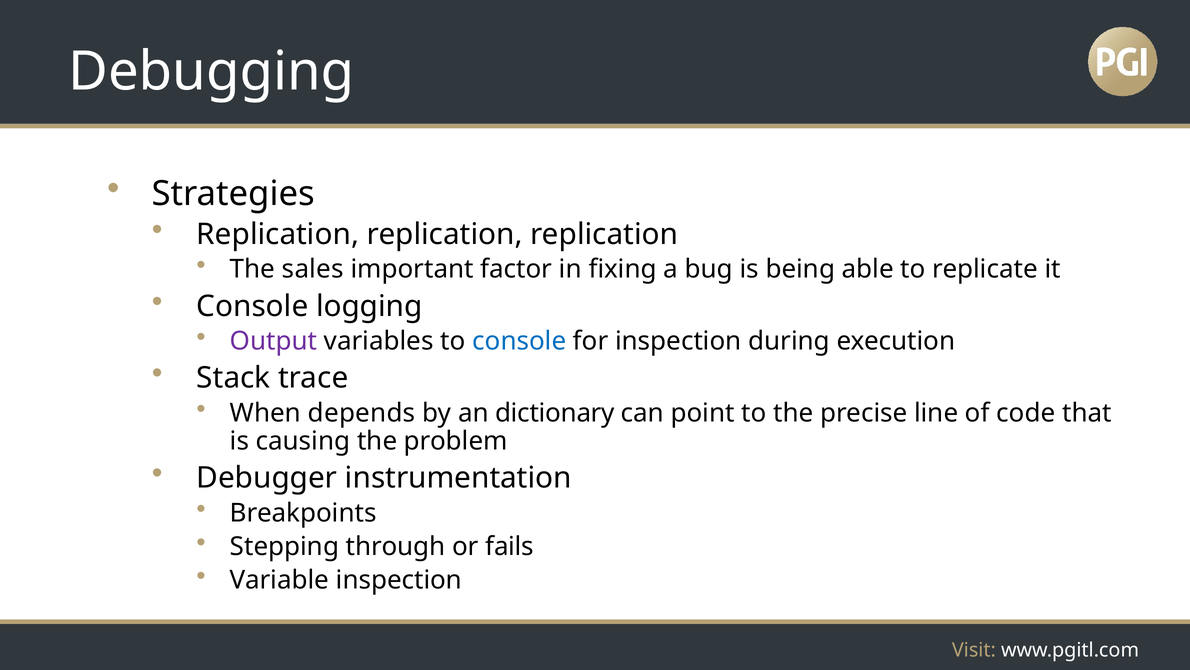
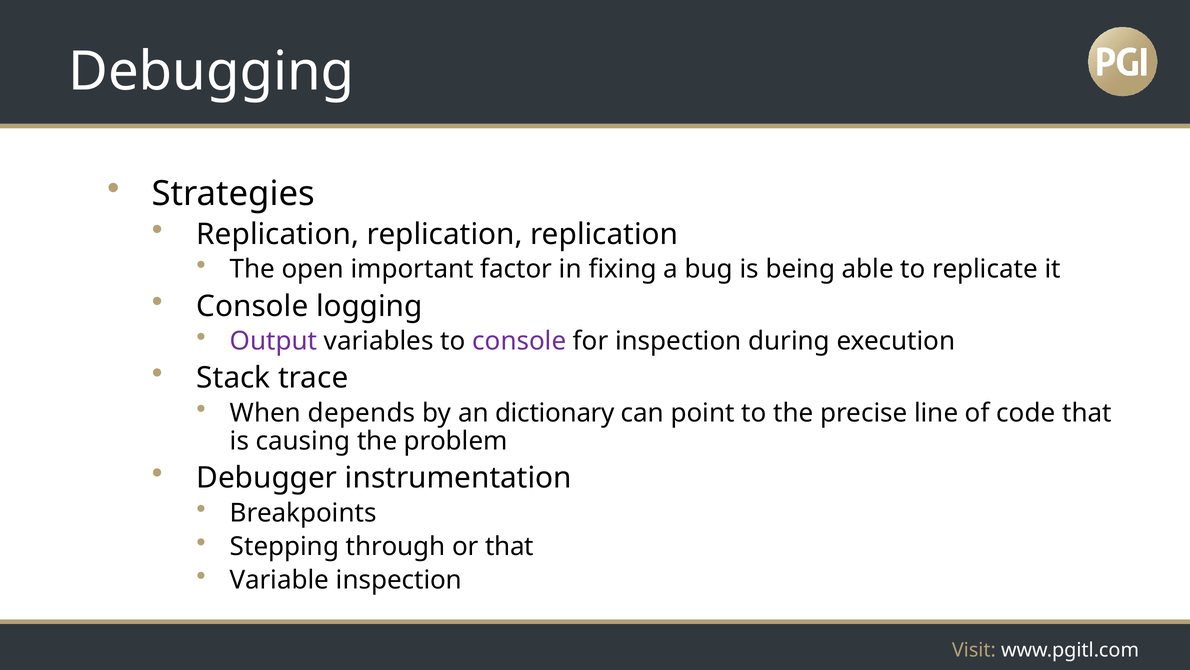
sales: sales -> open (313, 269)
console colour: blue -> purple (519, 341)
or fails: fails -> that (510, 546)
